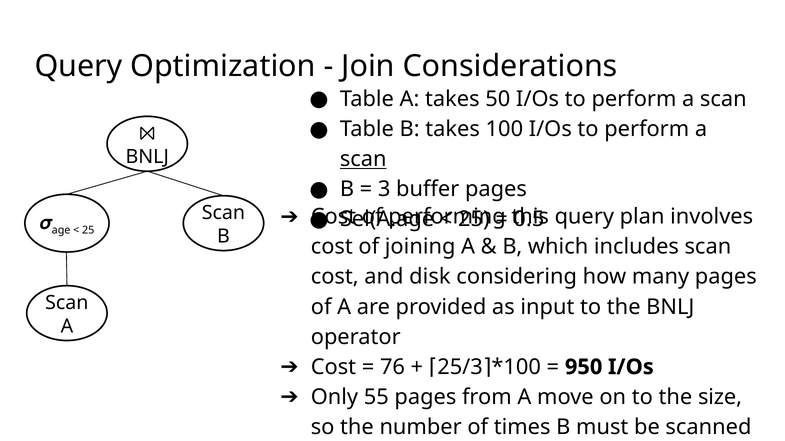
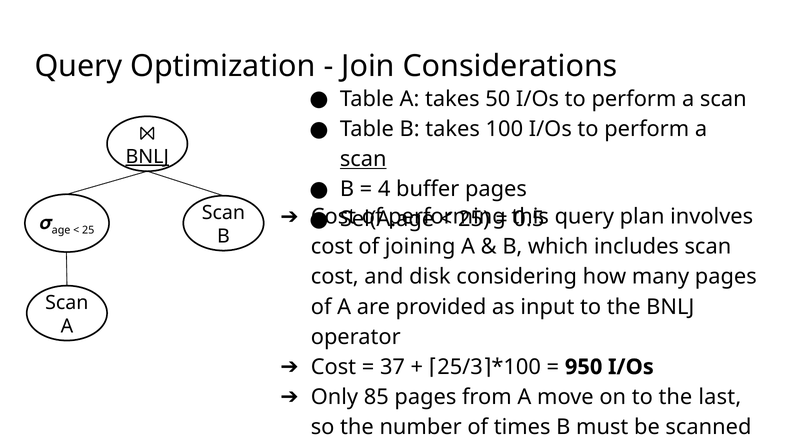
BNLJ underline: none -> present (147, 157)
3: 3 -> 4 (384, 189)
76: 76 -> 37 (392, 367)
55: 55 -> 85 (376, 398)
to the size: size -> last (720, 398)
